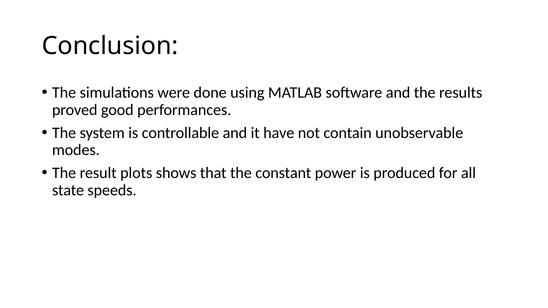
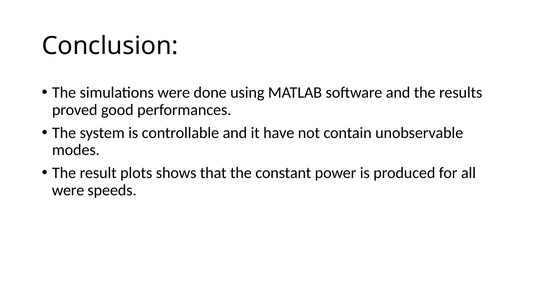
state: state -> were (68, 190)
